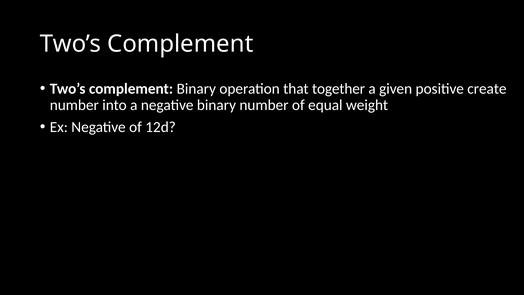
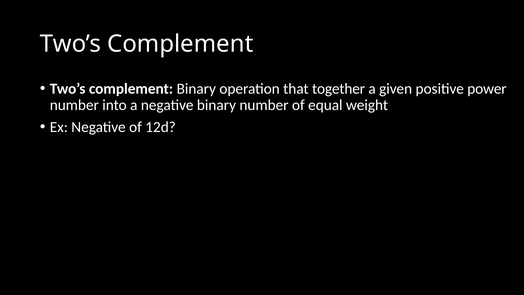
create: create -> power (487, 89)
